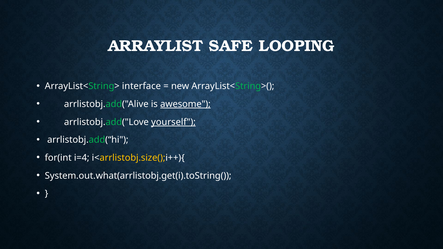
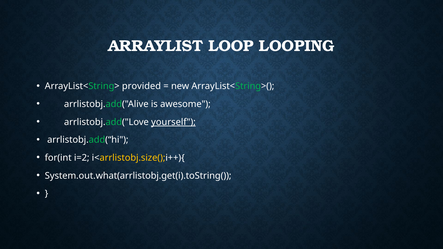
SAFE: SAFE -> LOOP (231, 46)
interface: interface -> provided (141, 86)
awesome underline: present -> none (185, 104)
i=4: i=4 -> i=2 (82, 158)
